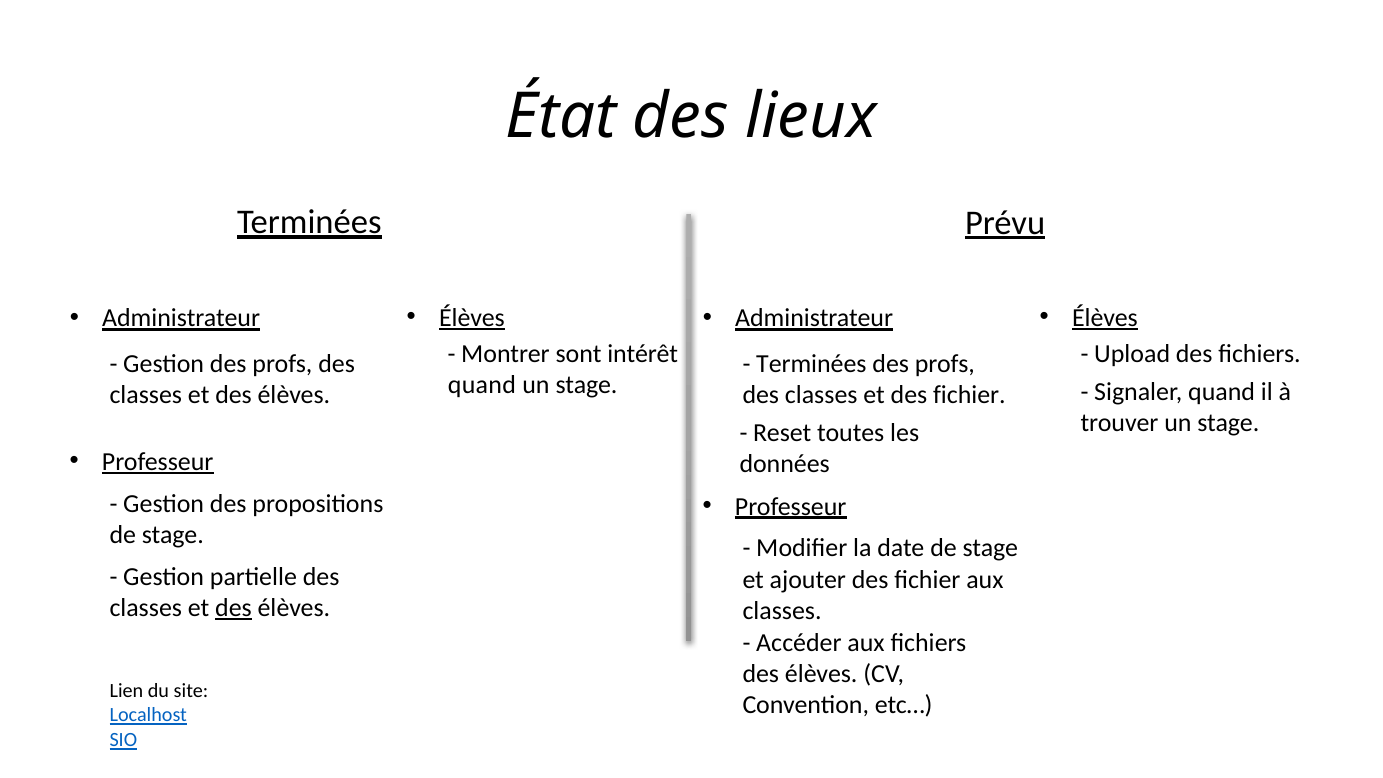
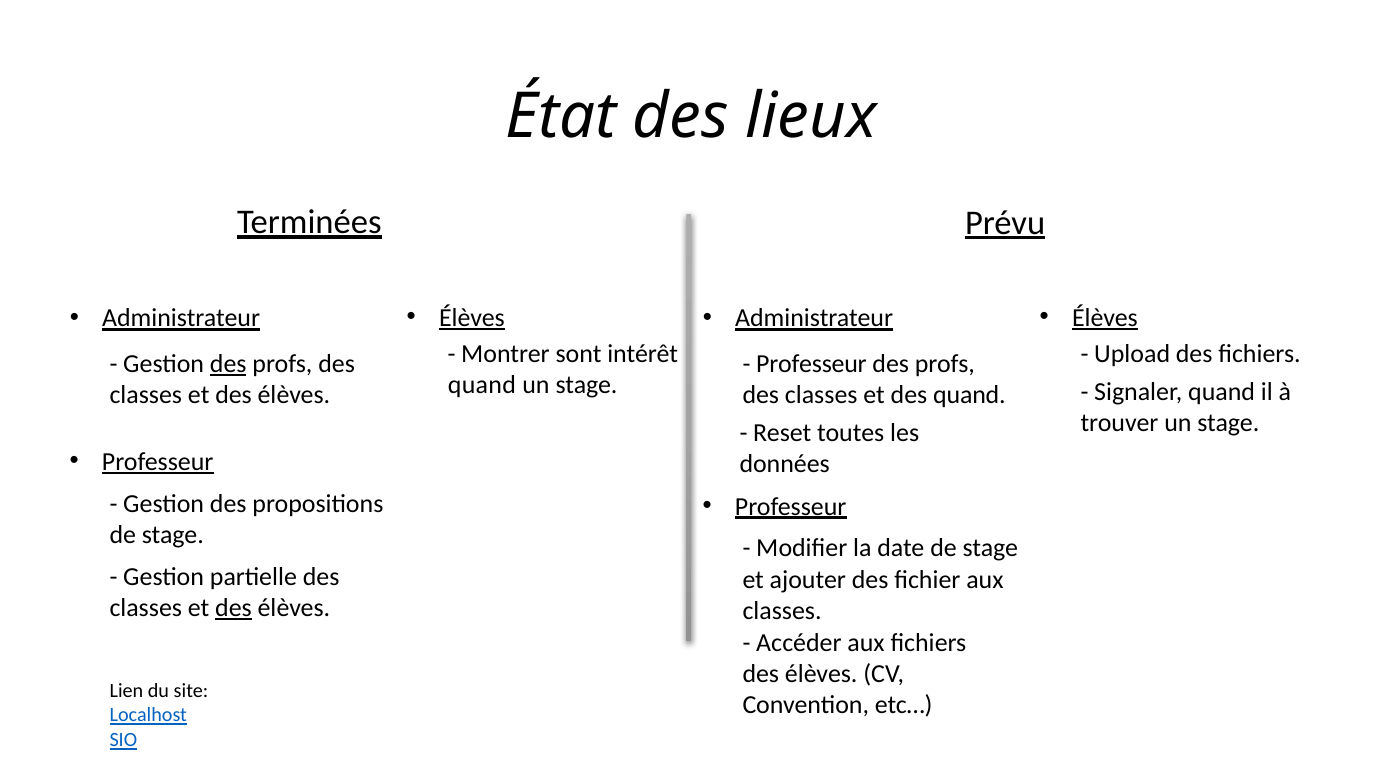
des underline: none -> present (228, 364)
Terminées: Terminées -> Professeur (811, 364)
et des fichier: fichier -> quand (969, 395)
